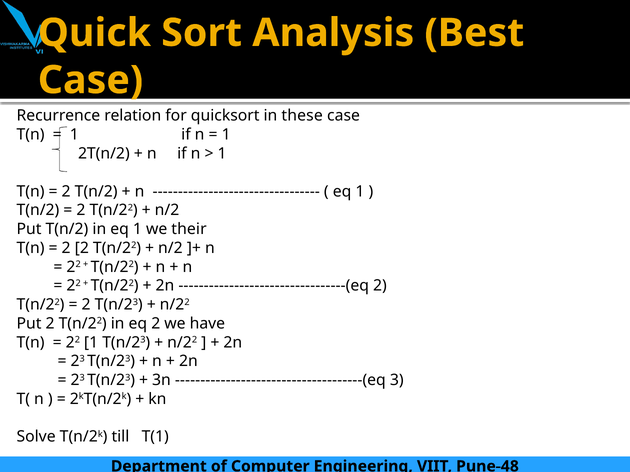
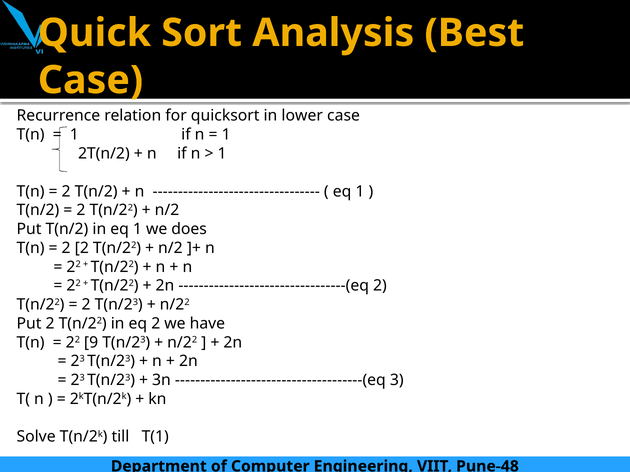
these: these -> lower (302, 116)
their: their -> does (189, 229)
22 1: 1 -> 9 (91, 343)
